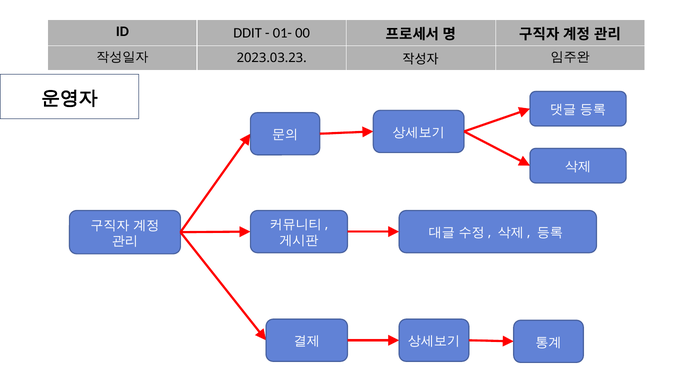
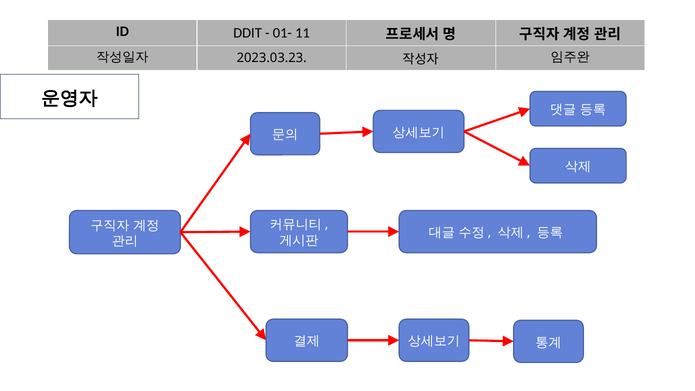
00: 00 -> 11 (303, 33)
